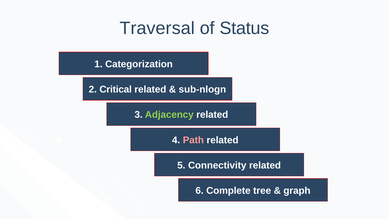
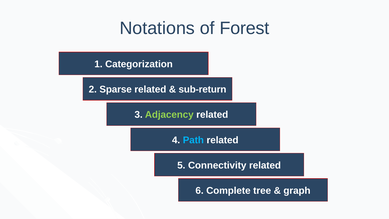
Traversal: Traversal -> Notations (157, 28)
Status: Status -> Forest (244, 28)
Critical: Critical -> Sparse (116, 89)
sub-nlogn: sub-nlogn -> sub-return (202, 89)
Path colour: pink -> light blue (193, 140)
